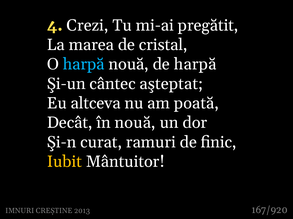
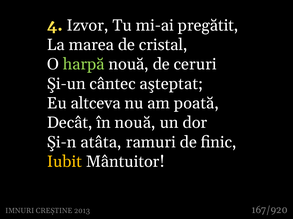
Crezi: Crezi -> Izvor (88, 25)
harpă colour: light blue -> light green (84, 64)
de harpă: harpă -> ceruri (195, 64)
curat: curat -> atâta (101, 143)
